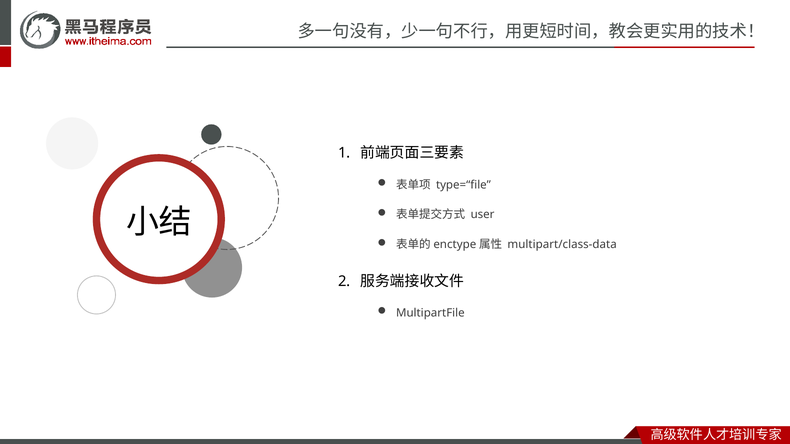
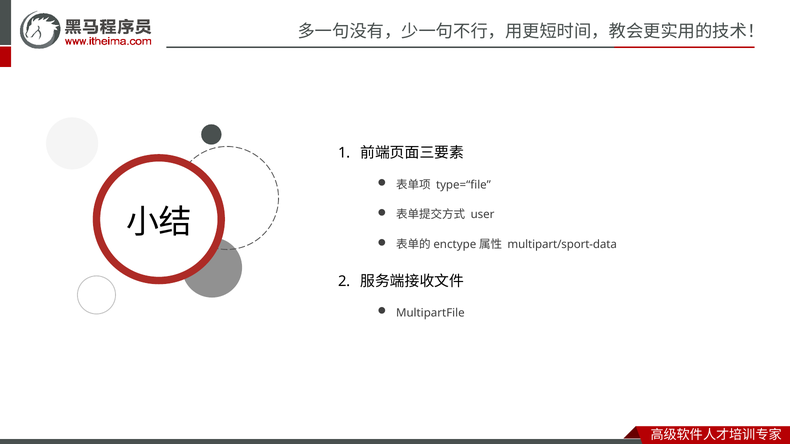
multipart/class-data: multipart/class-data -> multipart/sport-data (562, 245)
